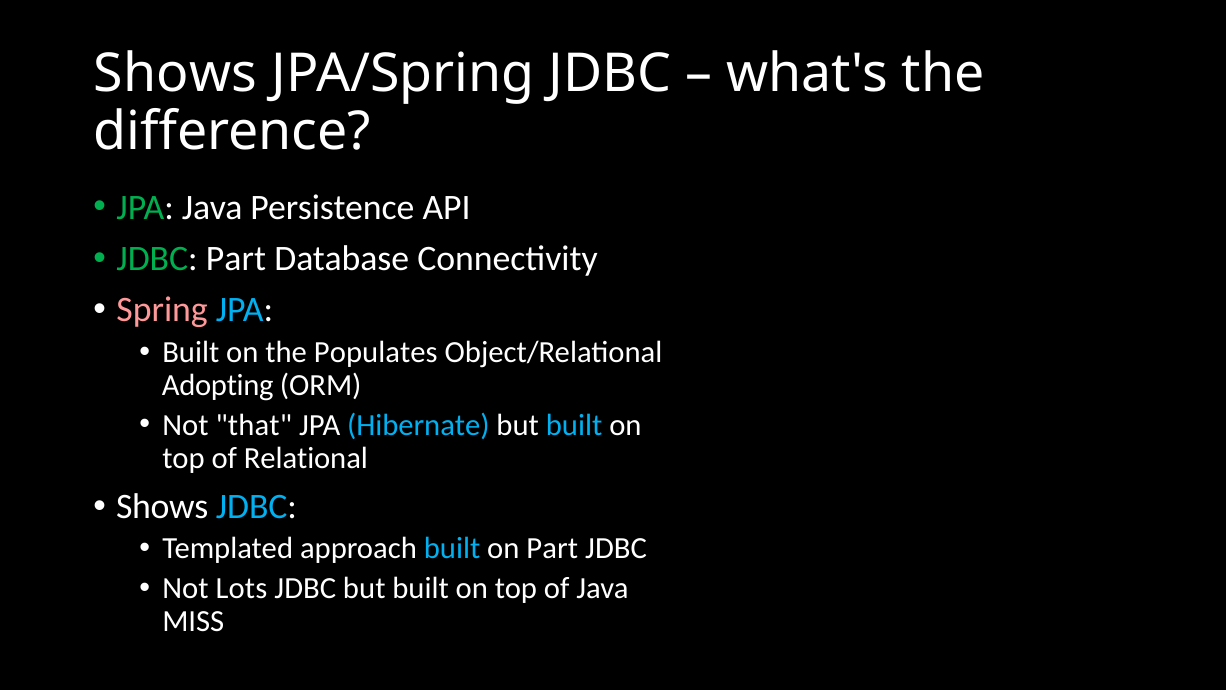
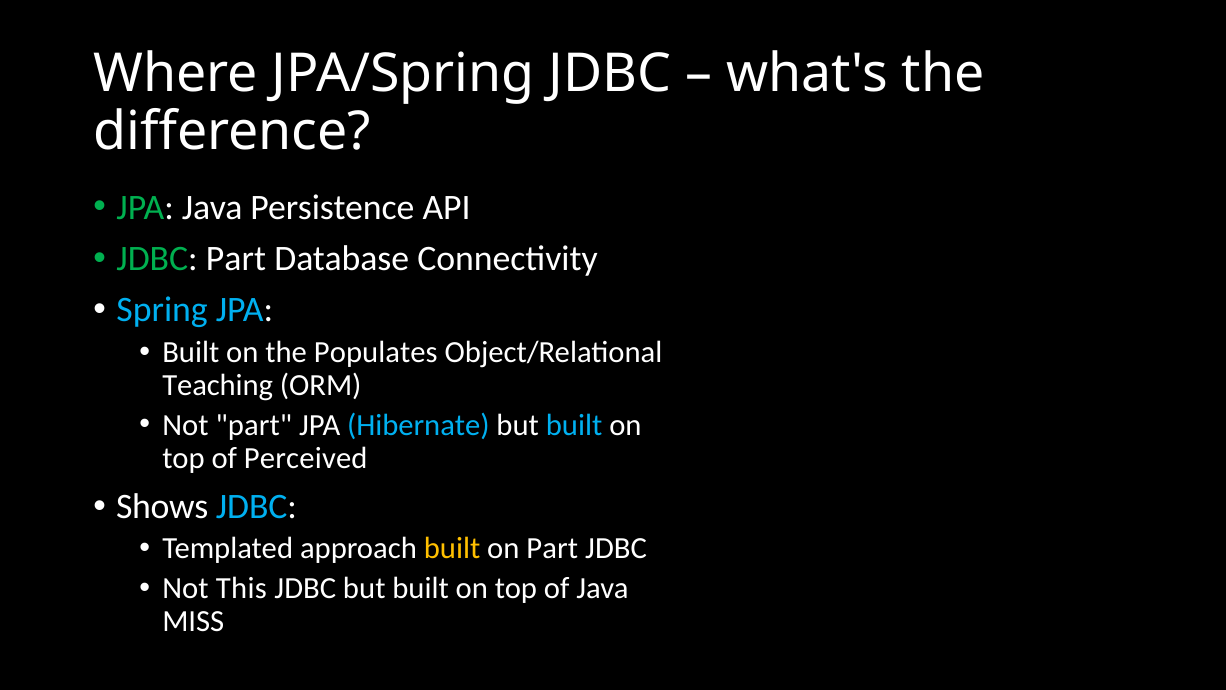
Shows: Shows -> Where (176, 74)
Spring colour: pink -> light blue (162, 310)
Adopting: Adopting -> Teaching (218, 385)
Not that: that -> part (254, 425)
Relational: Relational -> Perceived (306, 458)
built colour: light blue -> yellow (452, 549)
Lots: Lots -> This (241, 588)
